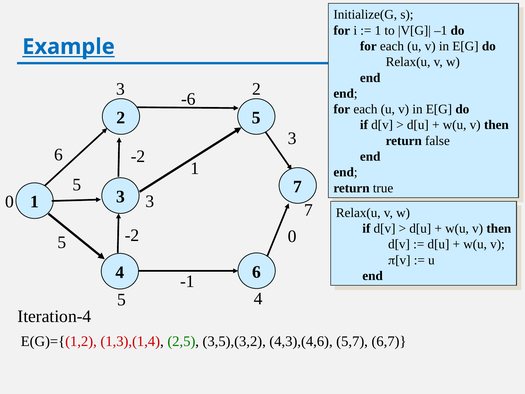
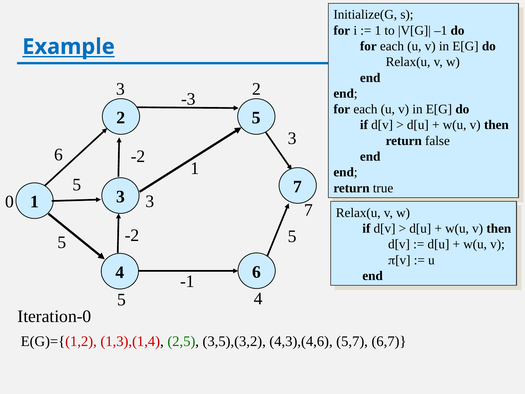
-6: -6 -> -3 (188, 99)
5 0: 0 -> 5 (292, 236)
Iteration-4: Iteration-4 -> Iteration-0 (54, 316)
